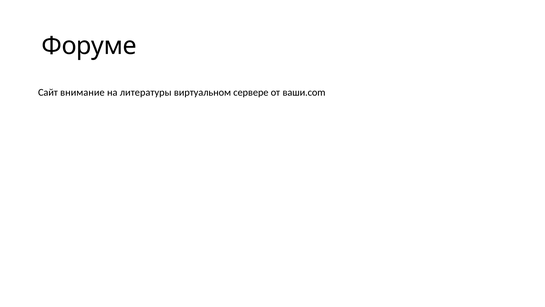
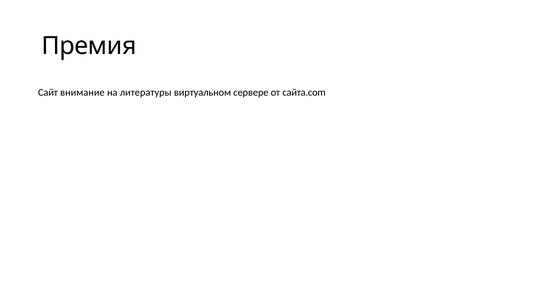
Форуме: Форуме -> Премия (89, 46)
ваши.com: ваши.com -> сайта.com (304, 92)
